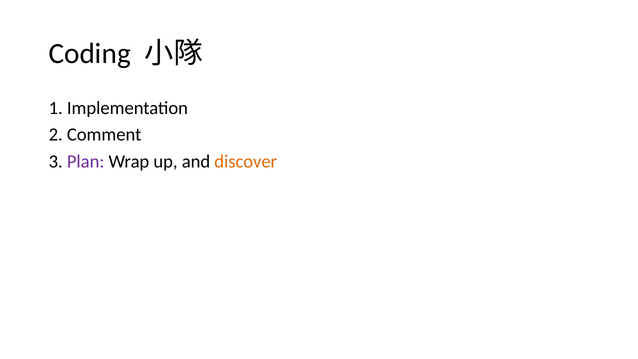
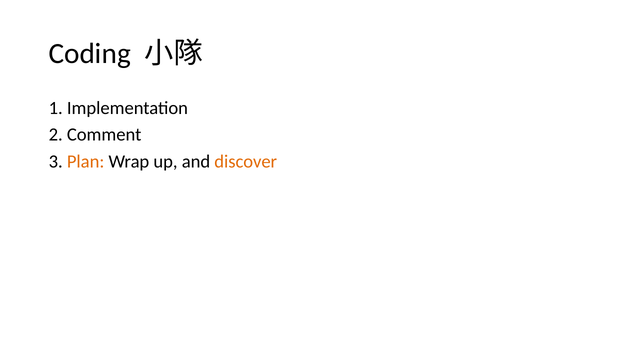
Plan colour: purple -> orange (86, 161)
